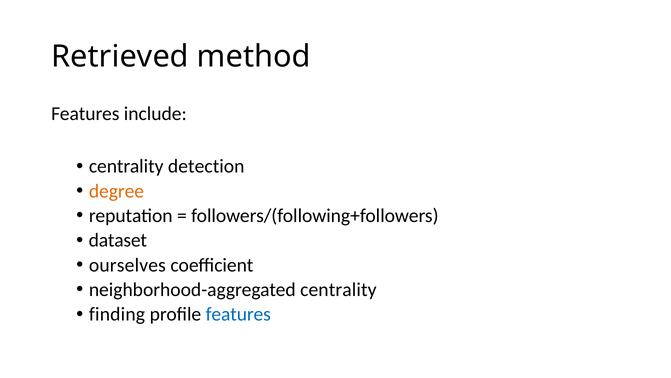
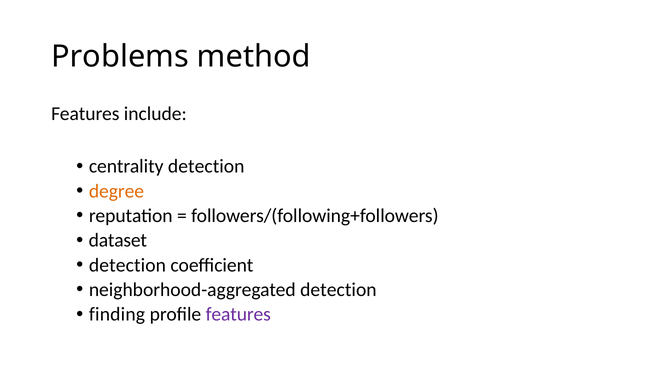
Retrieved: Retrieved -> Problems (120, 56)
ourselves: ourselves -> detection (127, 265)
neighborhood-aggregated centrality: centrality -> detection (338, 289)
features colour: blue -> purple (238, 314)
